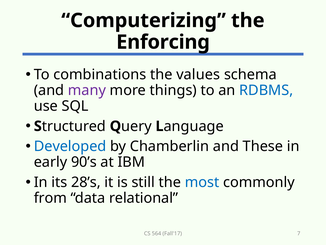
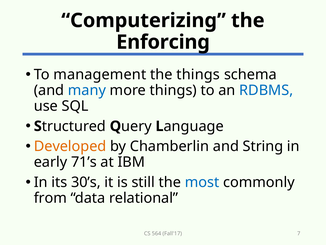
combinations: combinations -> management (100, 74)
the values: values -> things (198, 74)
many colour: purple -> blue (87, 90)
Developed colour: blue -> orange (70, 146)
These: These -> String (263, 146)
90’s: 90’s -> 71’s (84, 162)
28’s: 28’s -> 30’s (86, 182)
